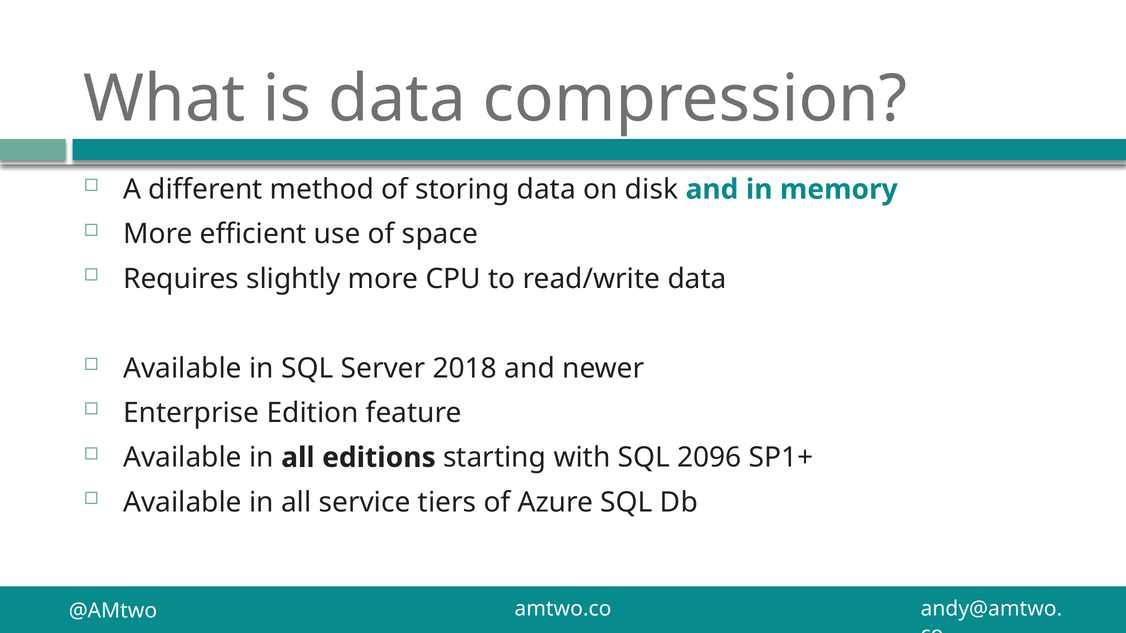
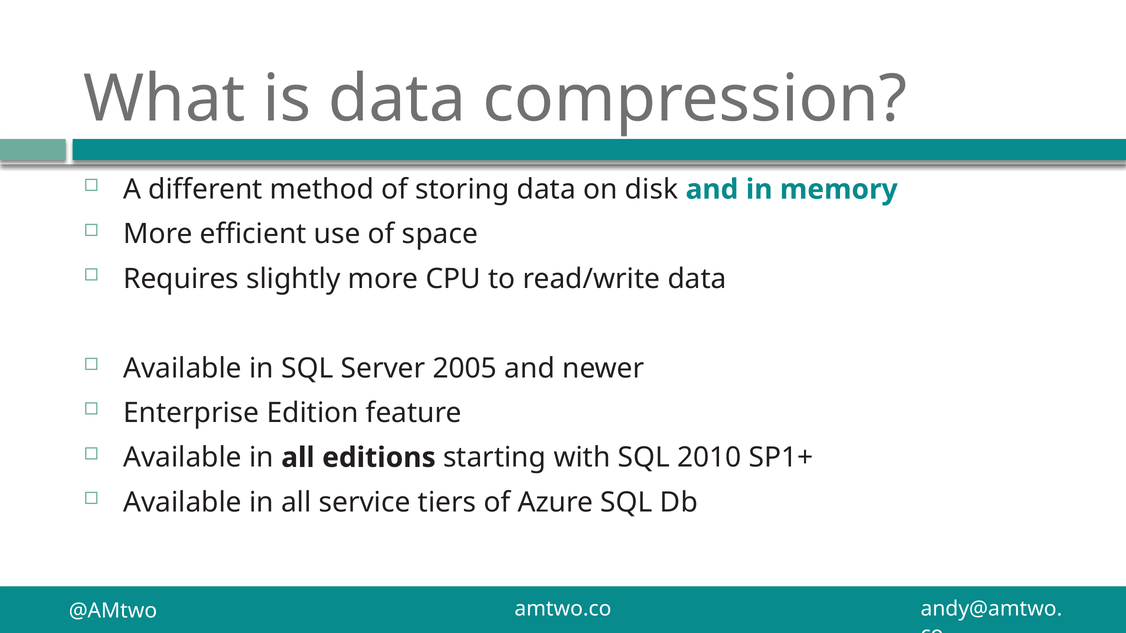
2018: 2018 -> 2005 (465, 368)
2096: 2096 -> 2010 (709, 458)
